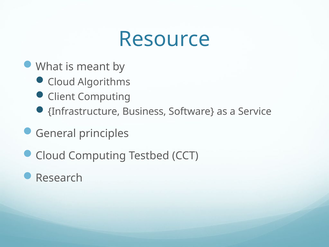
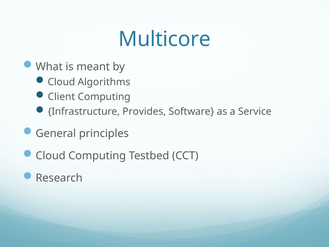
Resource: Resource -> Multicore (165, 39)
Business: Business -> Provides (144, 111)
